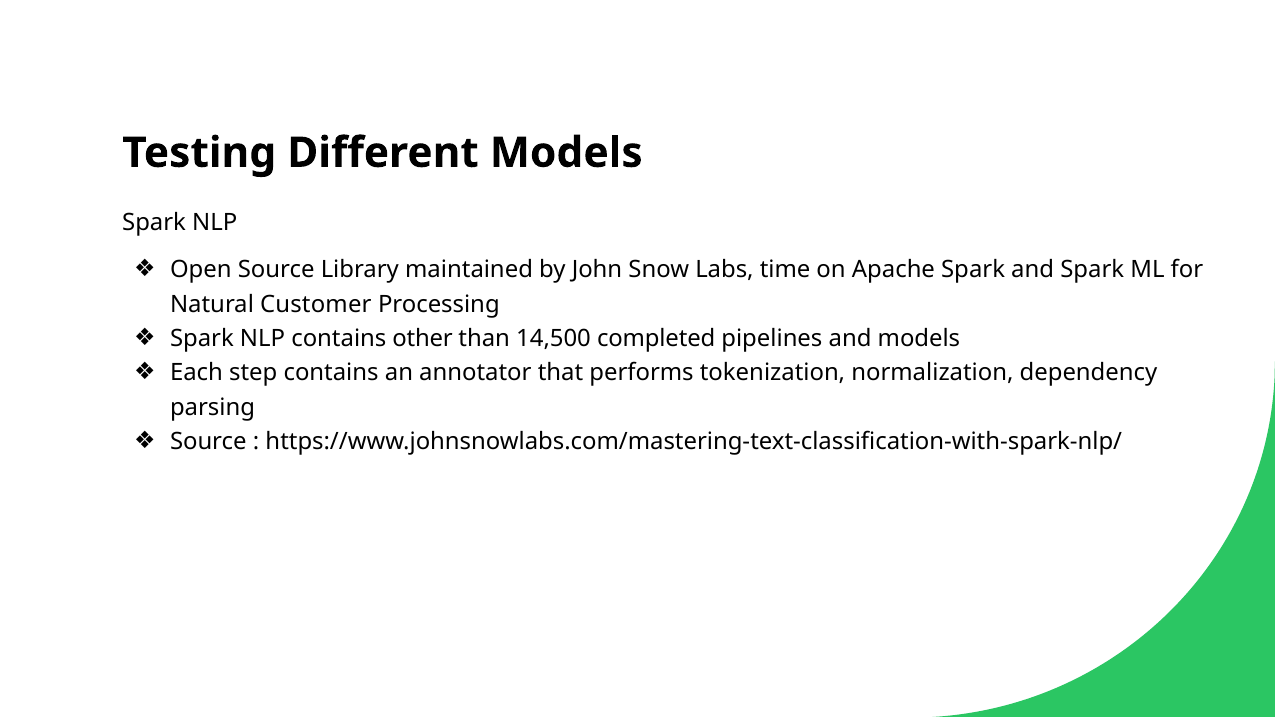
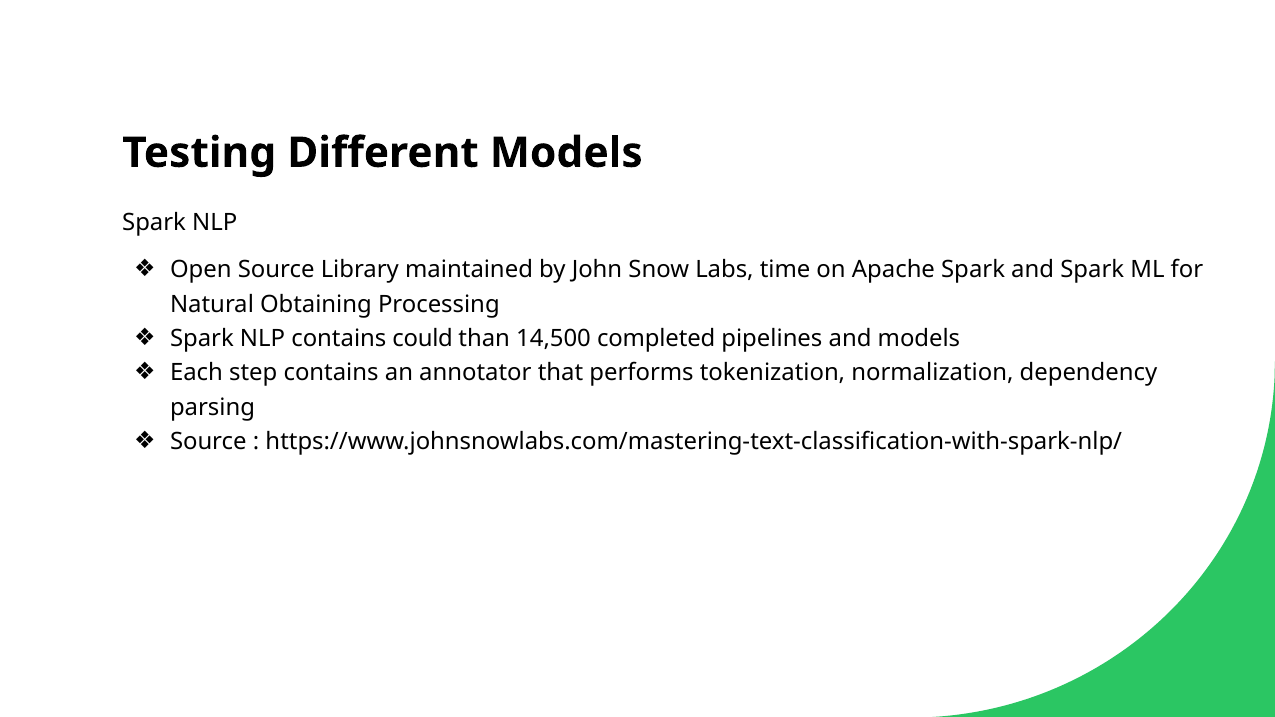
Customer: Customer -> Obtaining (316, 304)
other: other -> could (423, 339)
